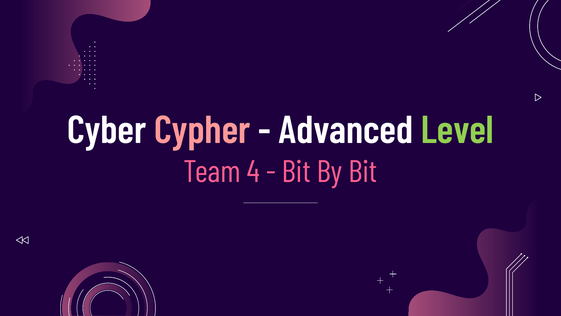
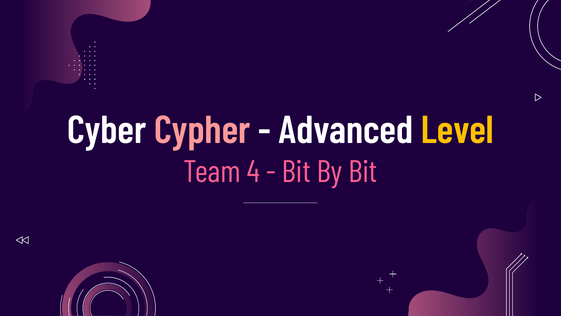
Level colour: light green -> yellow (457, 130)
